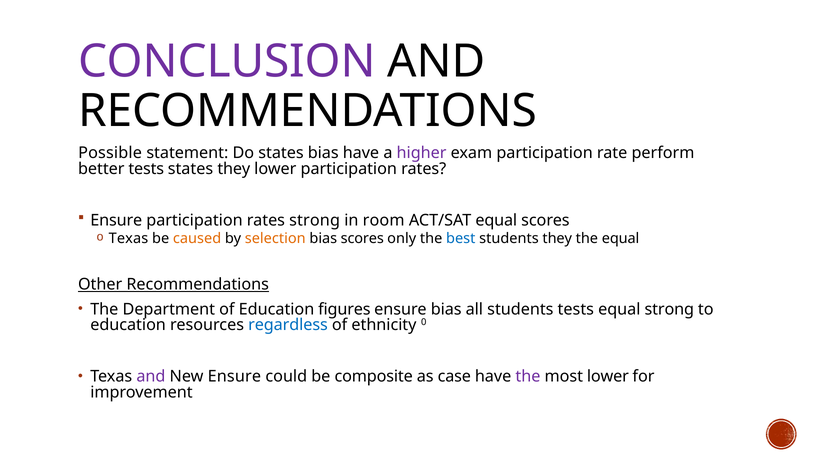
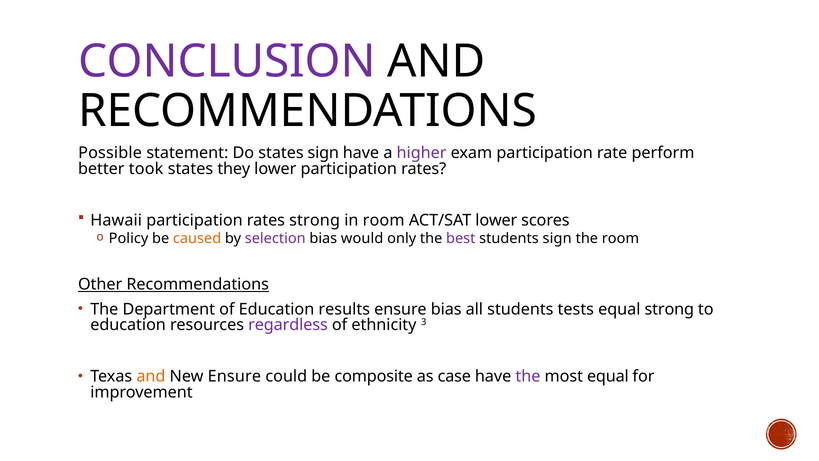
states bias: bias -> sign (323, 153)
better tests: tests -> took (146, 169)
Ensure: Ensure -> Hawaii (116, 220)
ACT/SAT equal: equal -> lower (496, 220)
Texas: Texas -> Policy (129, 238)
selection colour: orange -> purple (275, 238)
bias scores: scores -> would (362, 238)
best colour: blue -> purple (461, 238)
students they: they -> sign (557, 238)
the equal: equal -> room (620, 238)
figures: figures -> results (344, 309)
regardless colour: blue -> purple (288, 325)
0: 0 -> 3 (424, 322)
and colour: purple -> orange (151, 376)
most lower: lower -> equal (608, 376)
